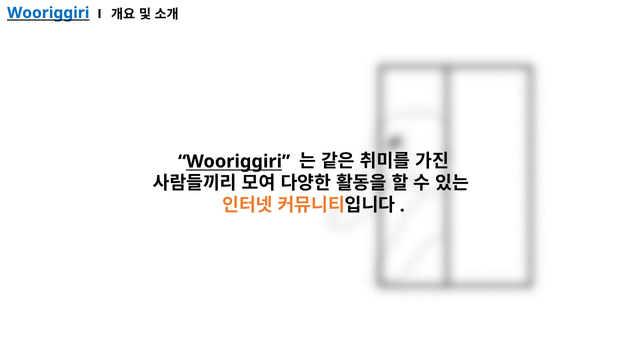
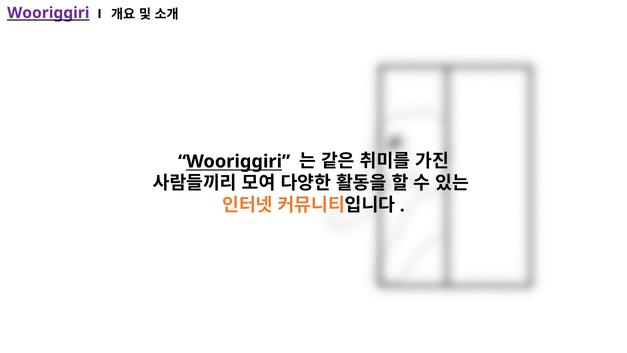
Wooriggiri colour: blue -> purple (48, 13)
